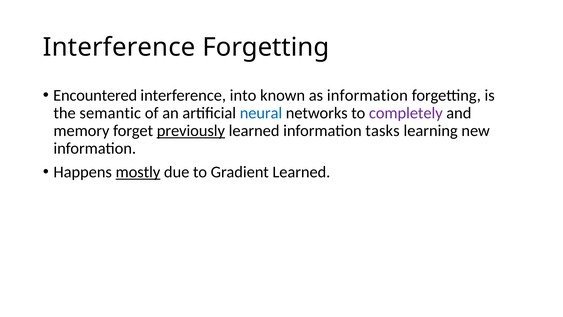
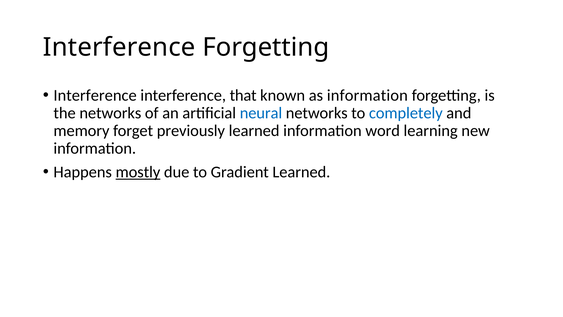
Encountered: Encountered -> Interference (95, 95)
into: into -> that (243, 95)
the semantic: semantic -> networks (110, 113)
completely colour: purple -> blue (406, 113)
previously underline: present -> none (191, 131)
tasks: tasks -> word (383, 131)
